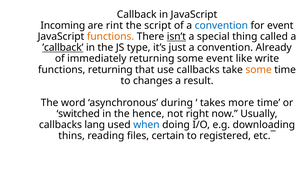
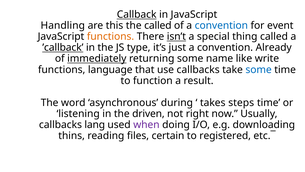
Callback underline: none -> present (137, 15)
Incoming: Incoming -> Handling (63, 26)
rint: rint -> this (115, 26)
the script: script -> called (158, 26)
immediately underline: none -> present (97, 58)
some event: event -> name (220, 58)
functions returning: returning -> language (110, 69)
some colour: orange -> blue (259, 69)
changes: changes -> function (153, 80)
more: more -> steps (241, 102)
switched: switched -> listening (78, 113)
hence: hence -> driven (148, 113)
when colour: blue -> purple (146, 124)
